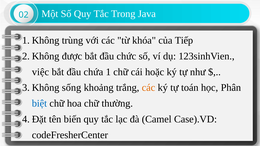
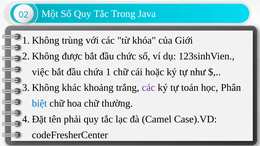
Tiếp: Tiếp -> Giới (184, 40)
sống: sống -> khác (72, 88)
các colour: orange -> purple (148, 88)
biến: biến -> phải (72, 119)
